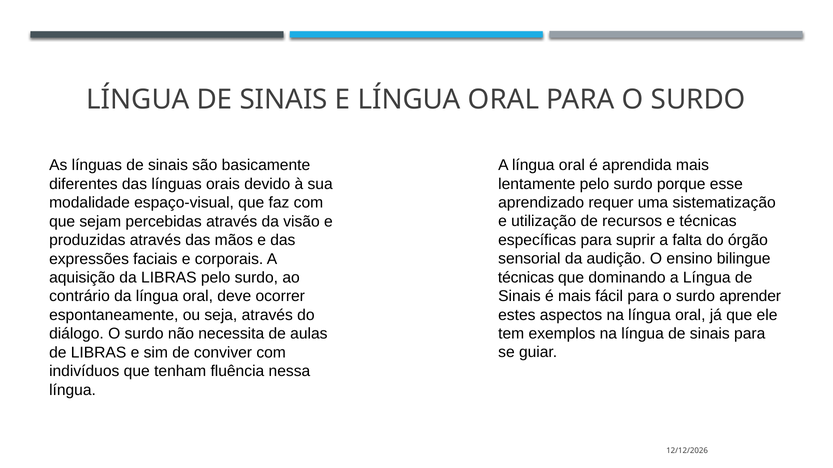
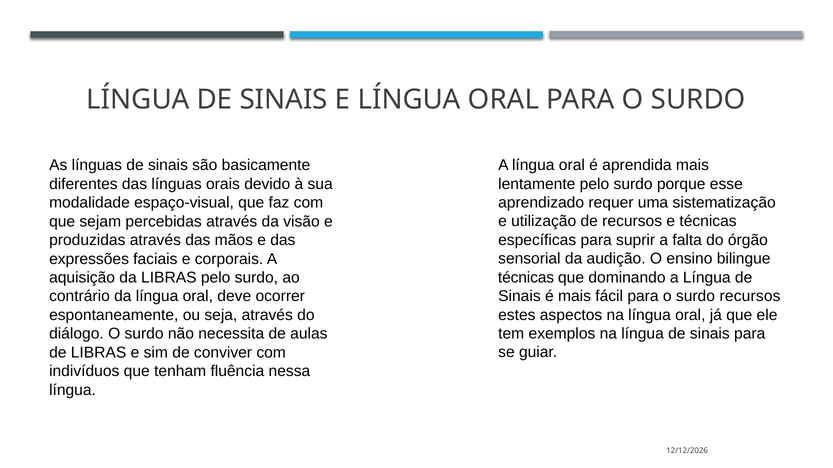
surdo aprender: aprender -> recursos (750, 297)
